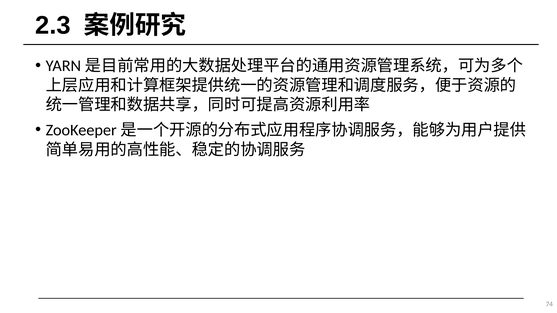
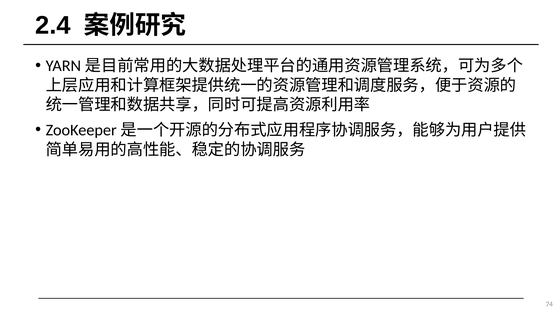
2.3: 2.3 -> 2.4 (53, 25)
